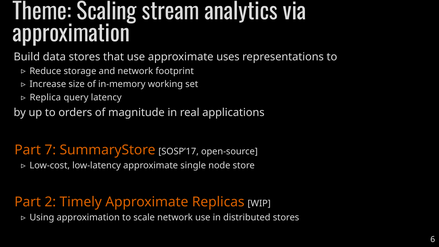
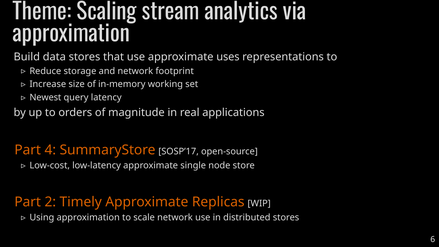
Replica: Replica -> Newest (45, 98)
7: 7 -> 4 (50, 150)
